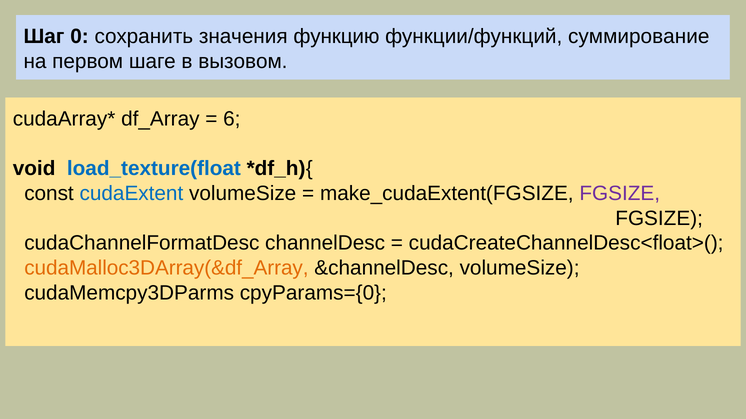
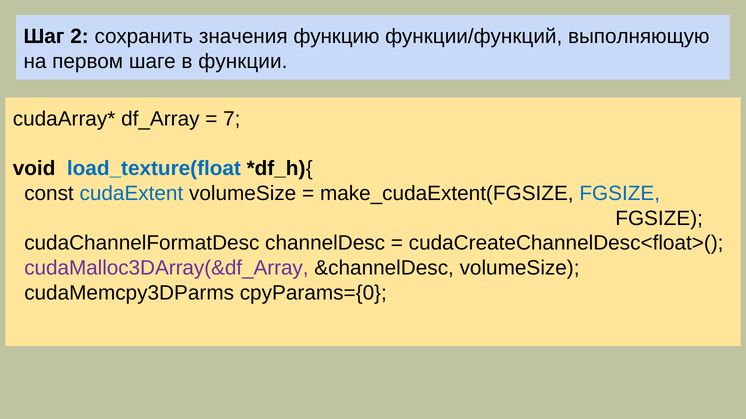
0: 0 -> 2 (79, 36)
суммирование: суммирование -> выполняющую (639, 36)
вызовом: вызовом -> функции (243, 61)
6: 6 -> 7 (232, 119)
FGSIZE colour: purple -> blue (620, 194)
cudaMalloc3DArray(&df_Array colour: orange -> purple (166, 268)
